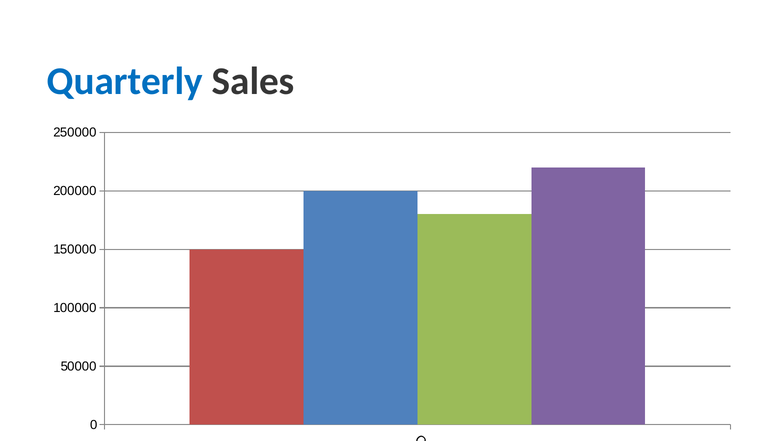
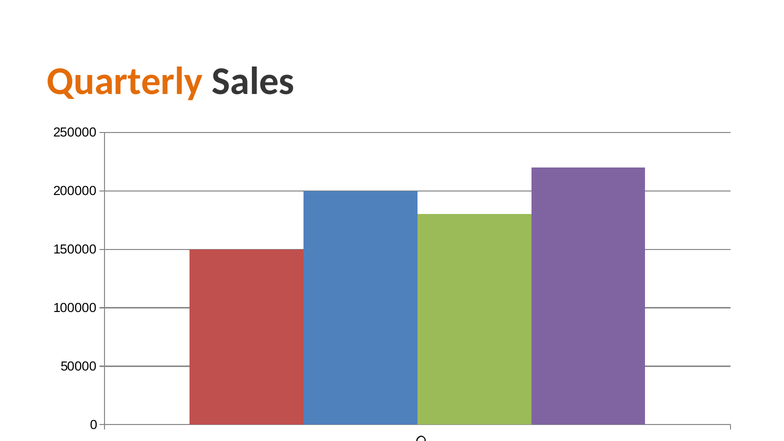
Quarterly colour: blue -> orange (125, 81)
